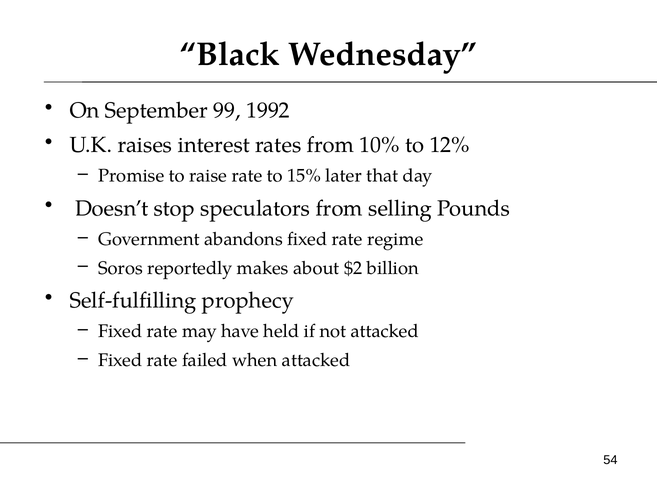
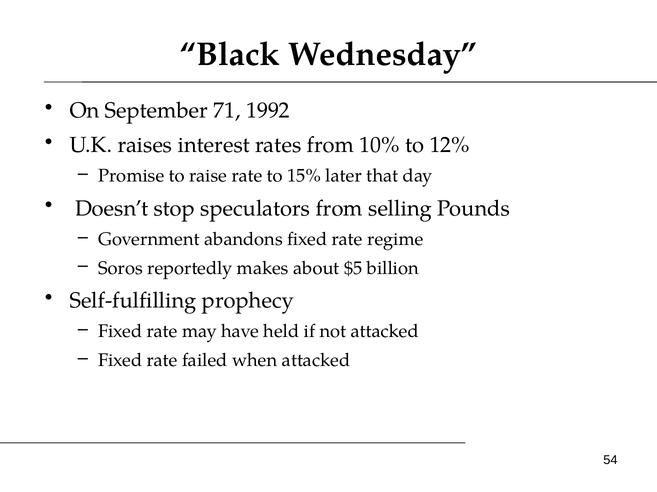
99: 99 -> 71 (227, 111)
$2: $2 -> $5 (353, 268)
